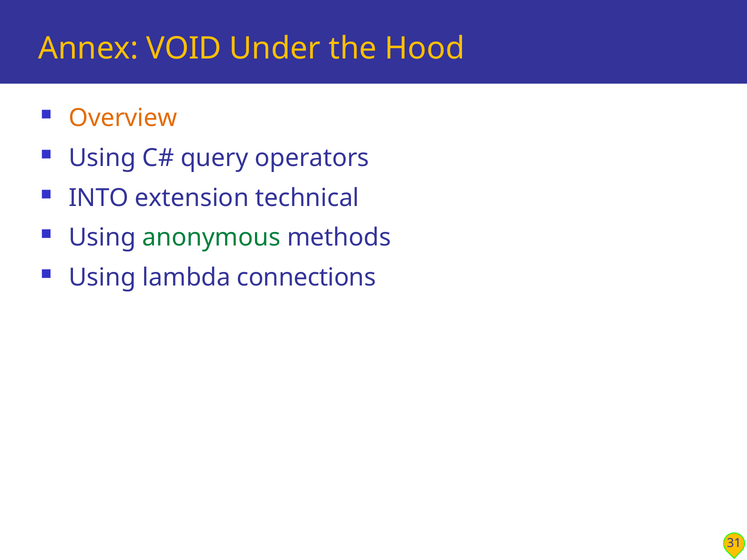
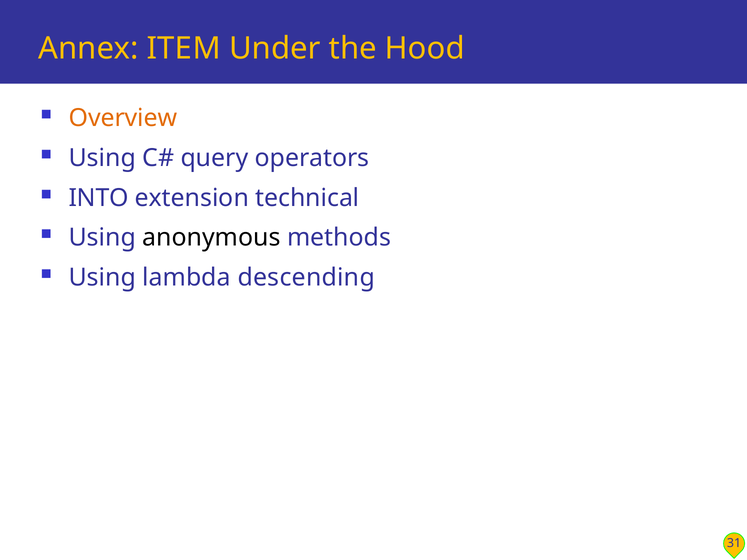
VOID: VOID -> ITEM (184, 49)
anonymous colour: green -> black (211, 238)
connections: connections -> descending (306, 278)
